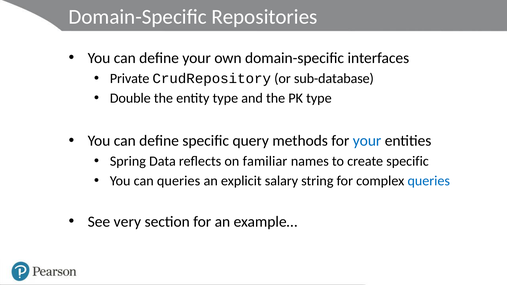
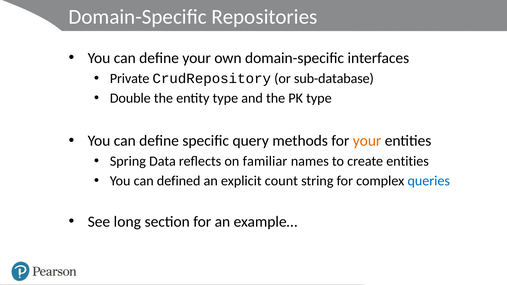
your colour: blue -> orange (367, 141)
create specific: specific -> entities (408, 161)
can queries: queries -> defined (179, 181)
salary: salary -> count (281, 181)
very: very -> long (127, 222)
